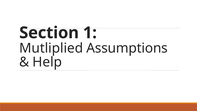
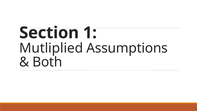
Help: Help -> Both (47, 62)
